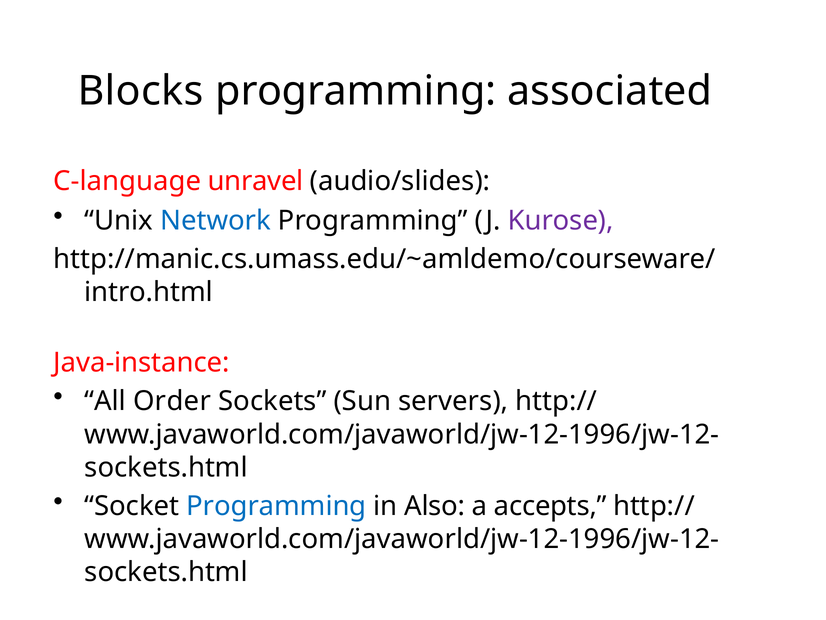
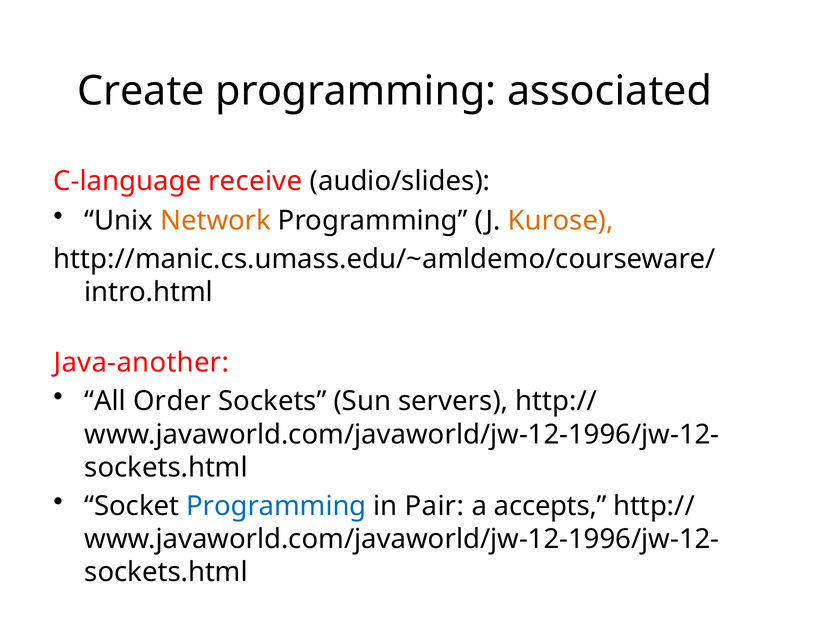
Blocks: Blocks -> Create (141, 91)
unravel: unravel -> receive (255, 181)
Network colour: blue -> orange (216, 220)
Kurose colour: purple -> orange (561, 220)
Java-instance: Java-instance -> Java-another (141, 362)
Also: Also -> Pair (434, 506)
